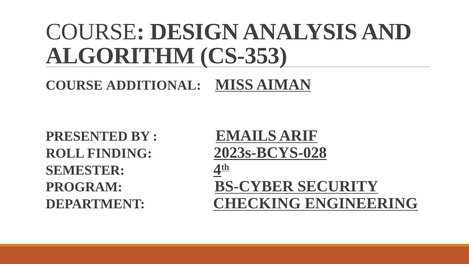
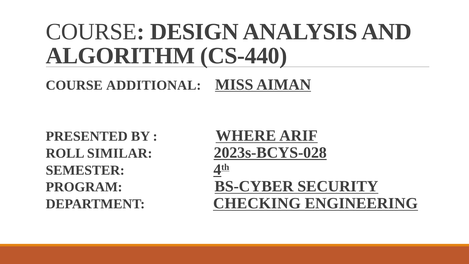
CS-353: CS-353 -> CS-440 (244, 56)
EMAILS: EMAILS -> WHERE (246, 136)
FINDING: FINDING -> SIMILAR (120, 153)
